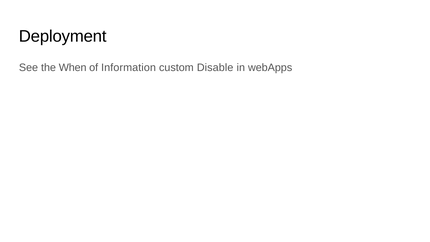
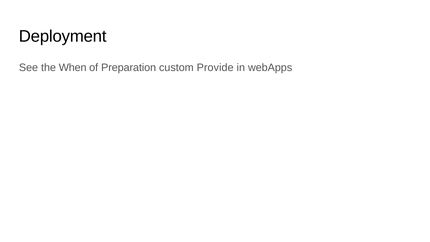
Information: Information -> Preparation (129, 68)
Disable: Disable -> Provide (215, 68)
